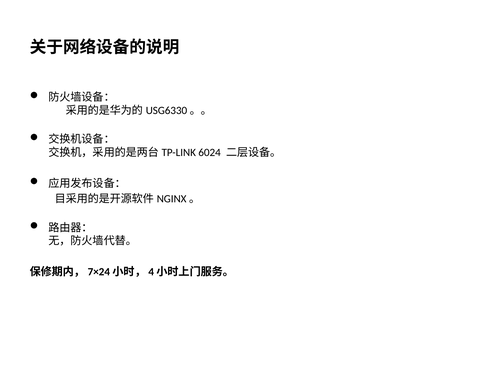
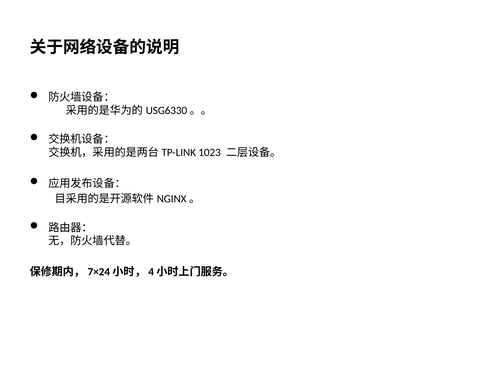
6024: 6024 -> 1023 (210, 152)
